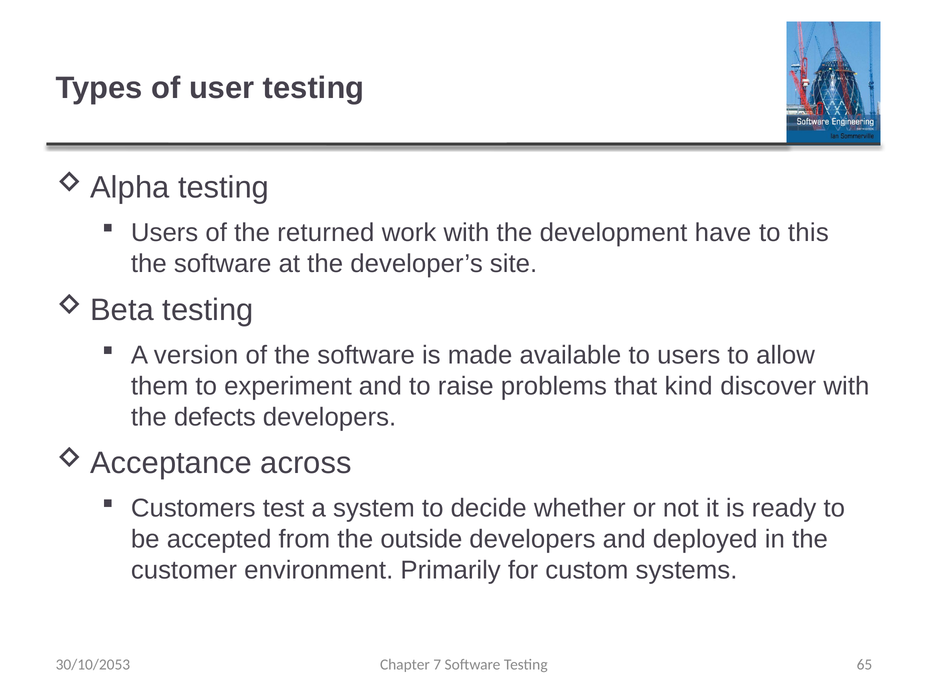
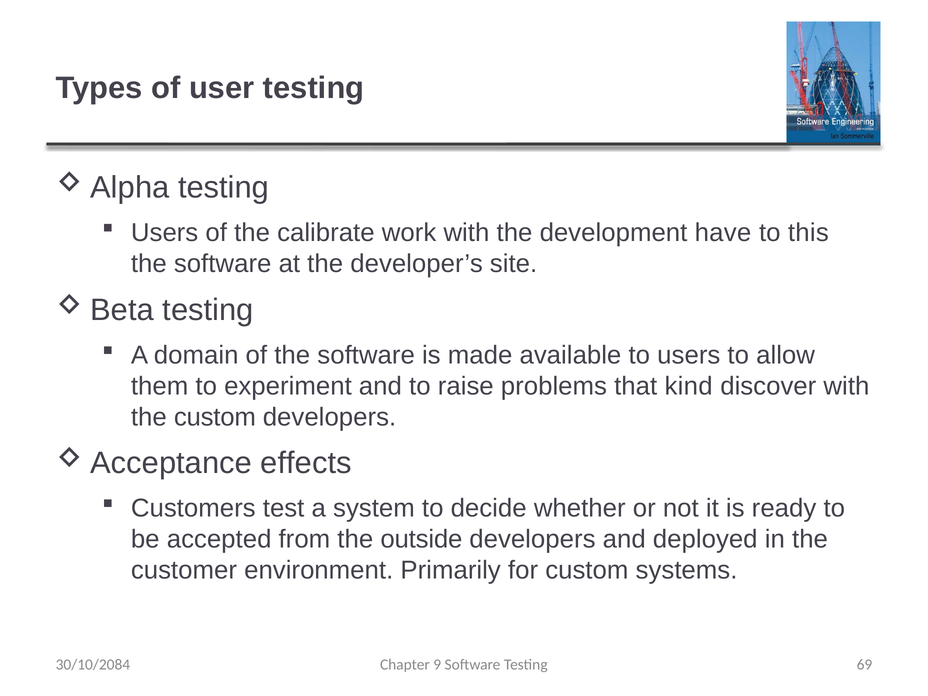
returned: returned -> calibrate (326, 233)
version: version -> domain (196, 355)
the defects: defects -> custom (215, 417)
across: across -> effects (306, 463)
7: 7 -> 9 (437, 665)
65: 65 -> 69 (864, 665)
30/10/2053: 30/10/2053 -> 30/10/2084 (93, 665)
